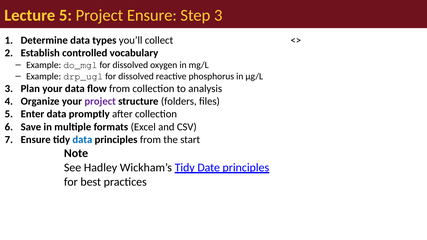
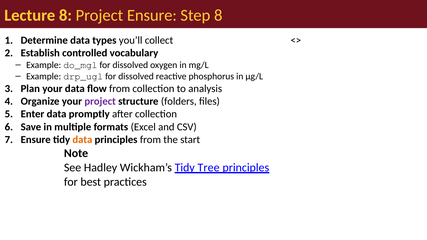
Lecture 5: 5 -> 8 (65, 15)
Step 3: 3 -> 8 (218, 15)
data colour: blue -> orange (82, 140)
Date: Date -> Tree (209, 168)
